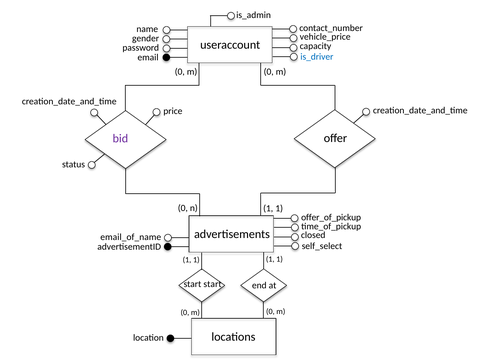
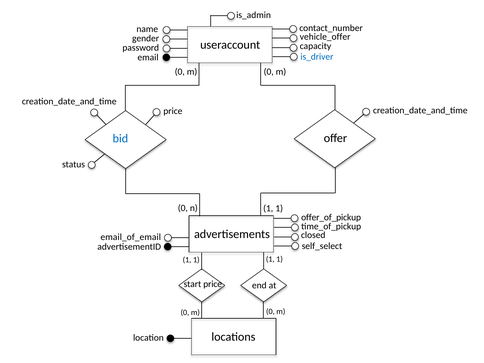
vehicle_price: vehicle_price -> vehicle_offer (325, 37)
bid colour: purple -> blue (120, 139)
email_of_name: email_of_name -> email_of_email (131, 237)
start start: start -> price (213, 284)
